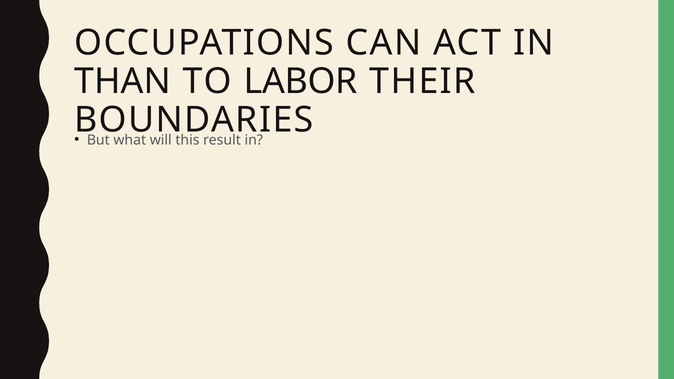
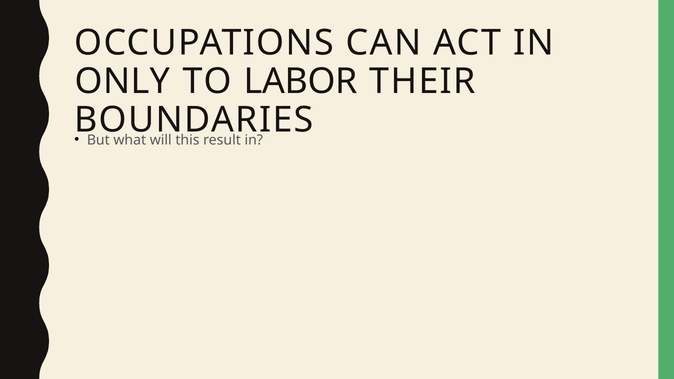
THAN: THAN -> ONLY (122, 81)
